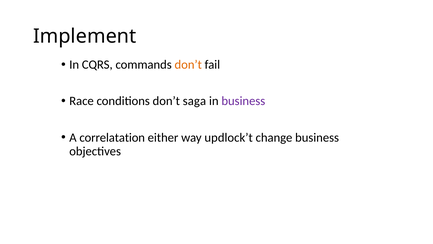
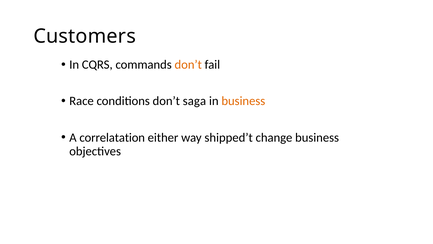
Implement: Implement -> Customers (85, 36)
business colour: purple -> orange (243, 101)
updlock’t: updlock’t -> shipped’t (229, 137)
